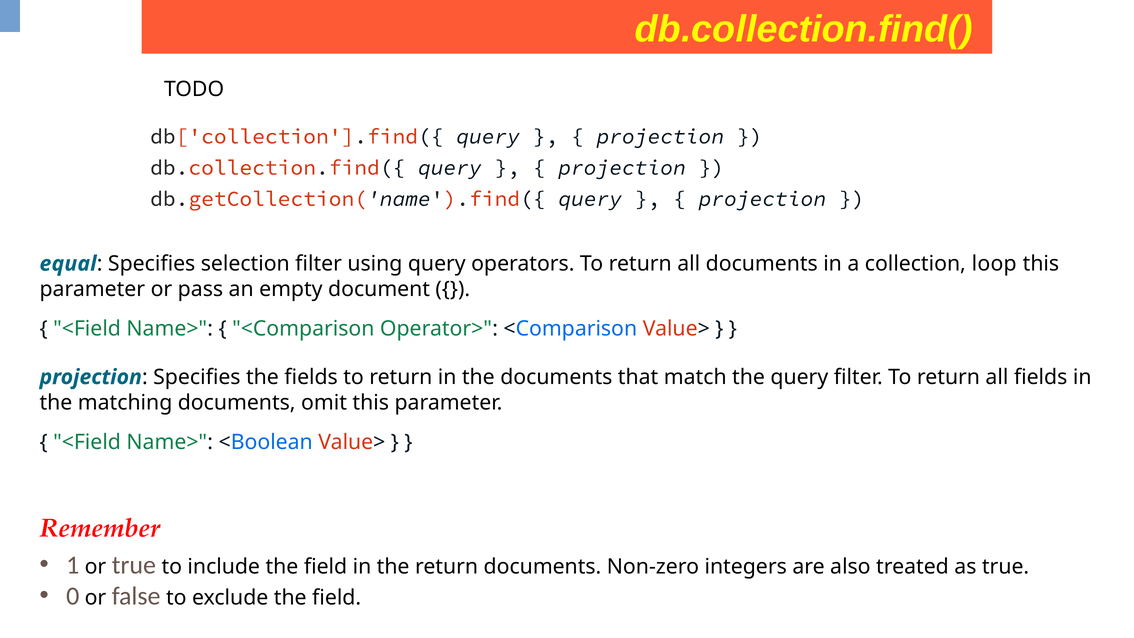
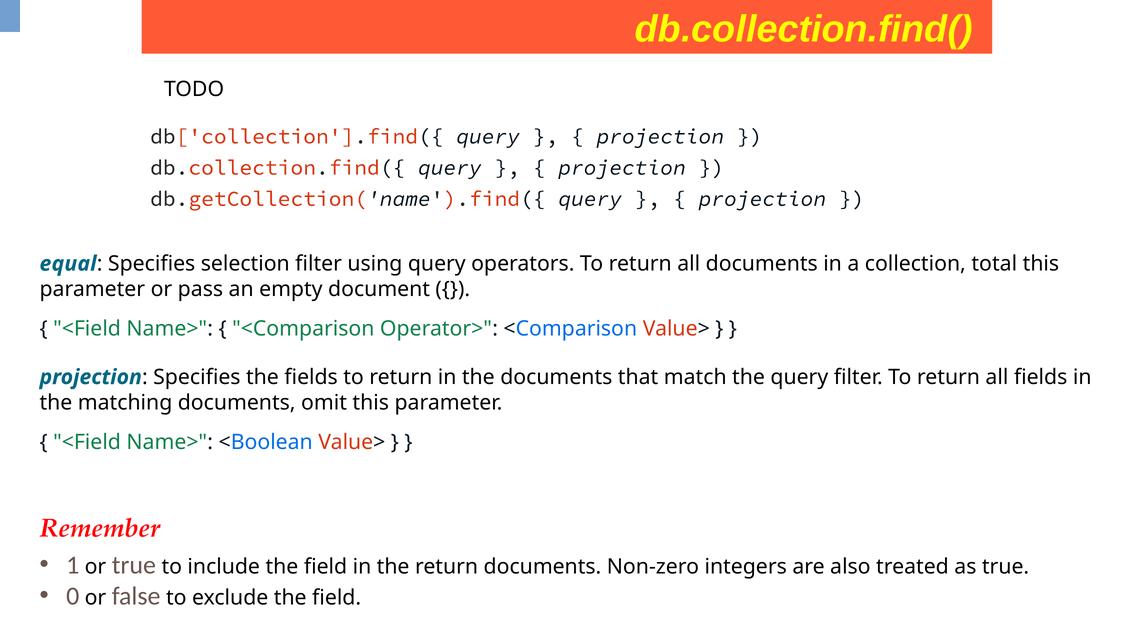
loop: loop -> total (994, 264)
